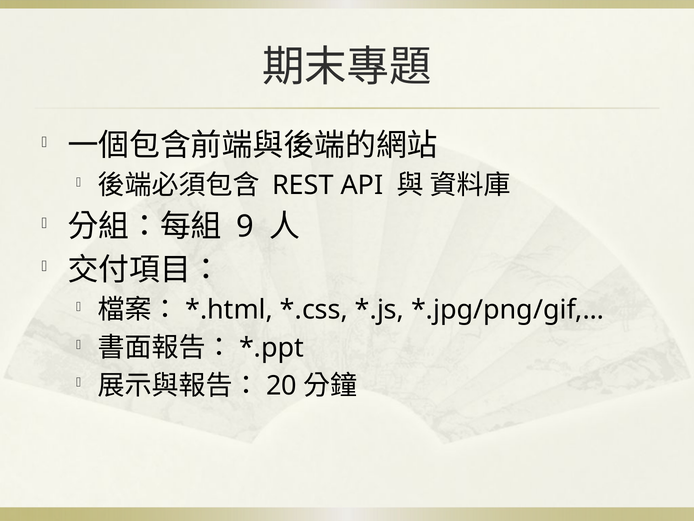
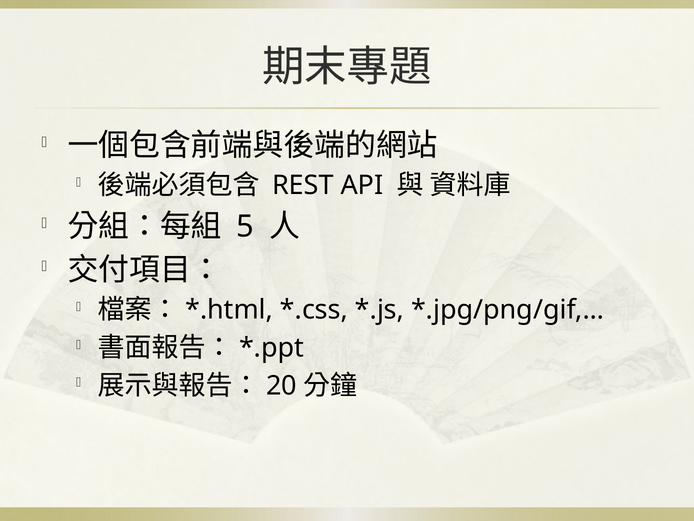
9: 9 -> 5 (245, 227)
